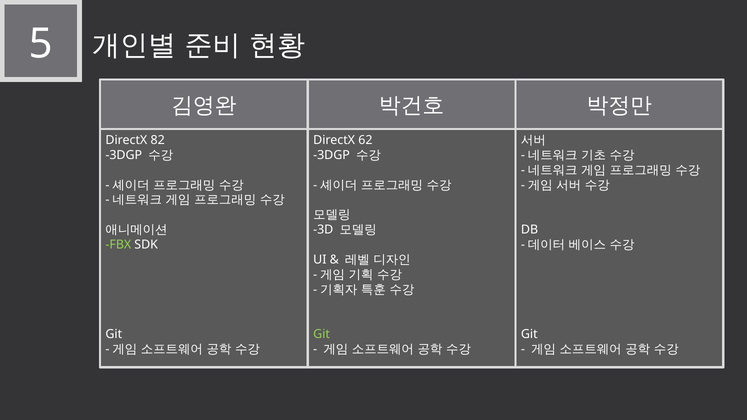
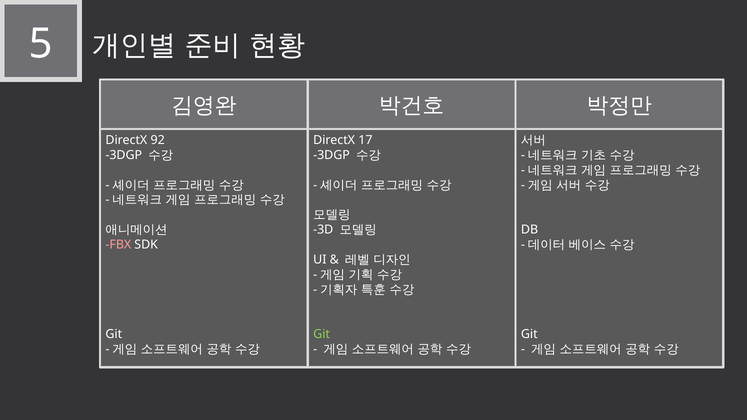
82: 82 -> 92 (158, 140)
62: 62 -> 17 (365, 140)
FBX colour: light green -> pink (118, 245)
